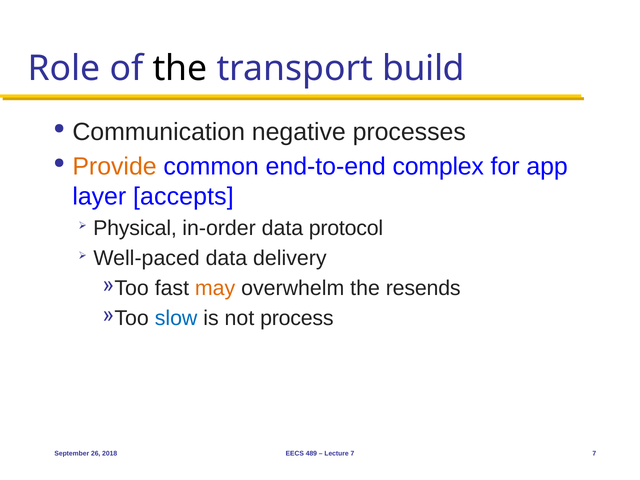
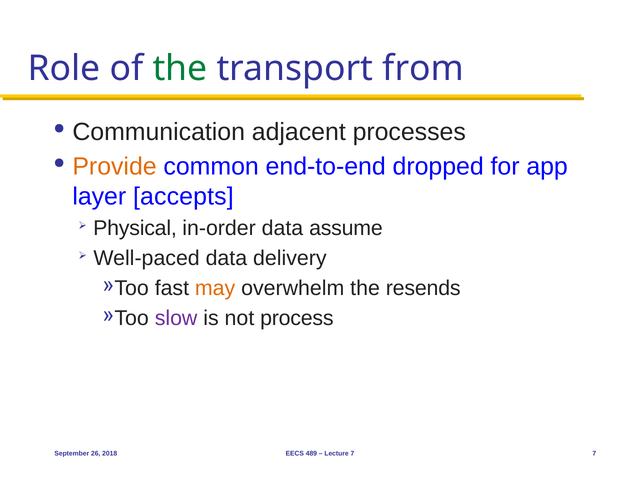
the colour: black -> green (180, 69)
build: build -> from (423, 69)
negative: negative -> adjacent (299, 132)
complex: complex -> dropped (438, 167)
protocol: protocol -> assume (346, 228)
slow colour: blue -> purple (176, 318)
